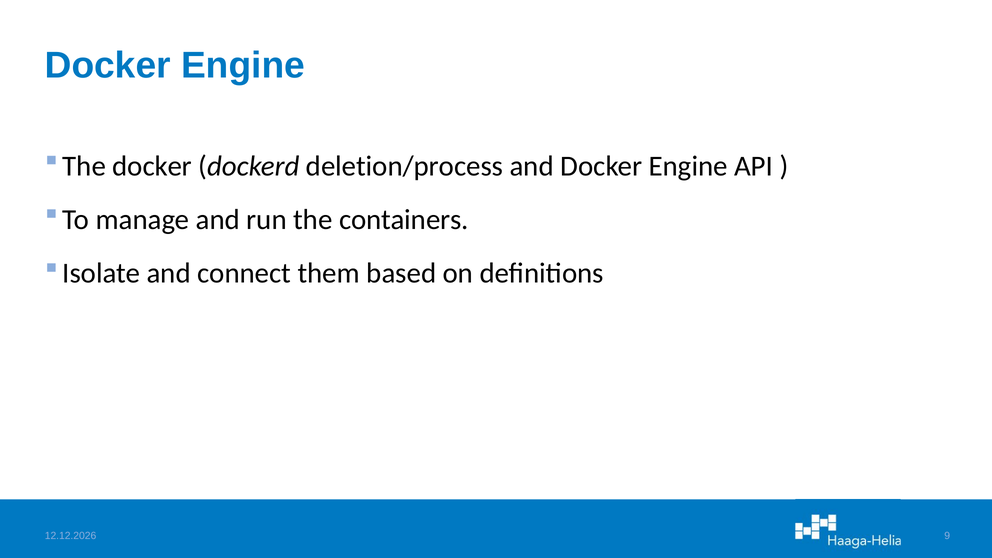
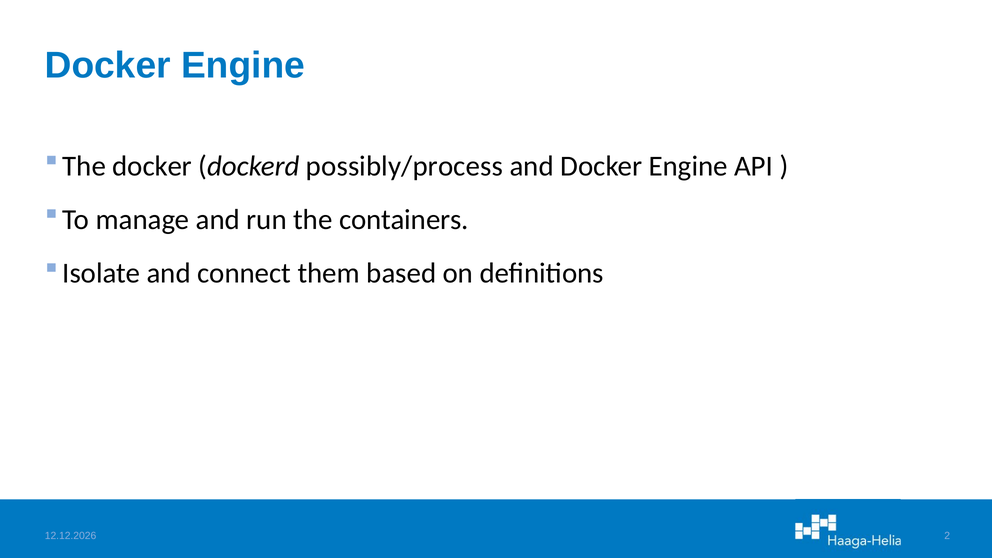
deletion/process: deletion/process -> possibly/process (404, 166)
9: 9 -> 2 (947, 536)
